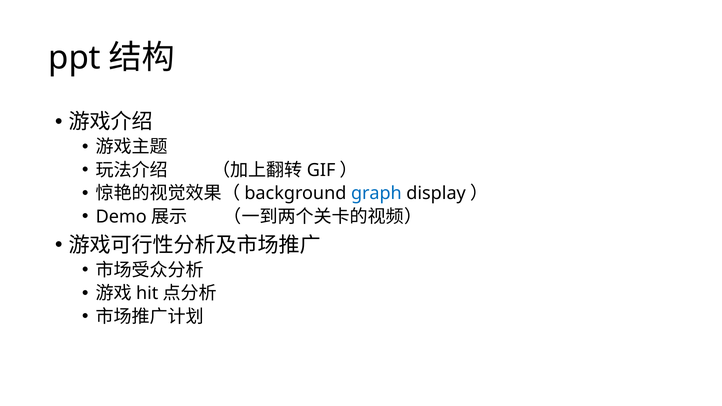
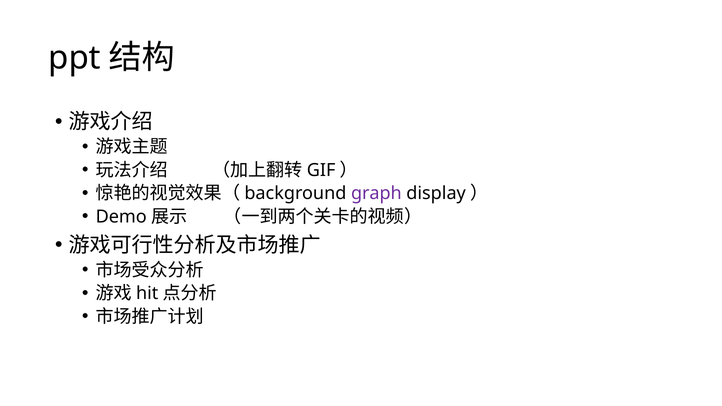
graph colour: blue -> purple (376, 193)
